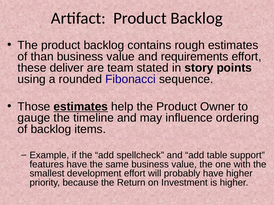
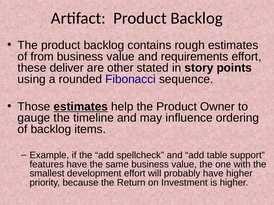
than: than -> from (42, 57)
team: team -> other (120, 68)
